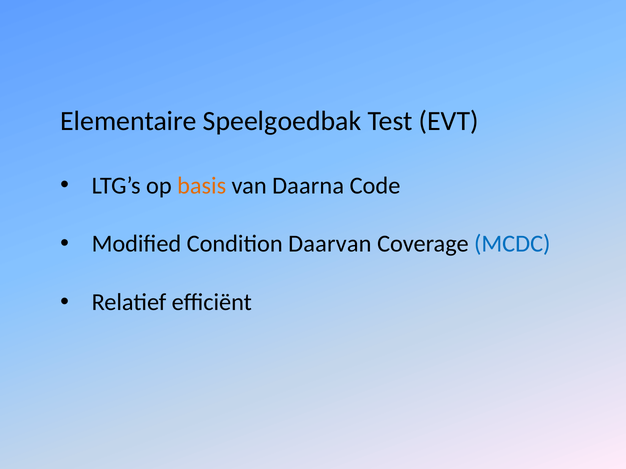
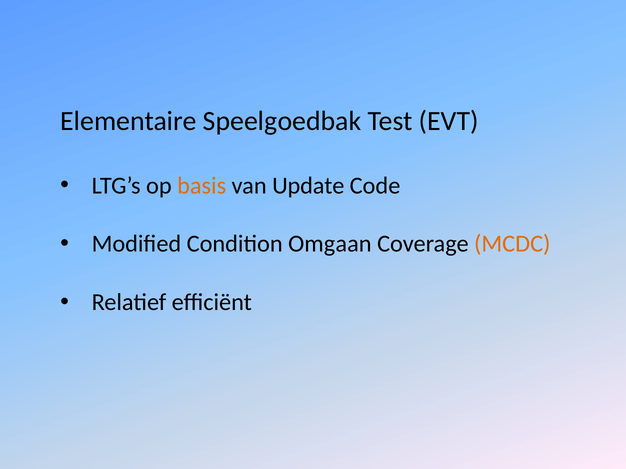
Daarna: Daarna -> Update (308, 186)
Daarvan: Daarvan -> Omgaan (330, 244)
MCDC colour: blue -> orange (512, 244)
